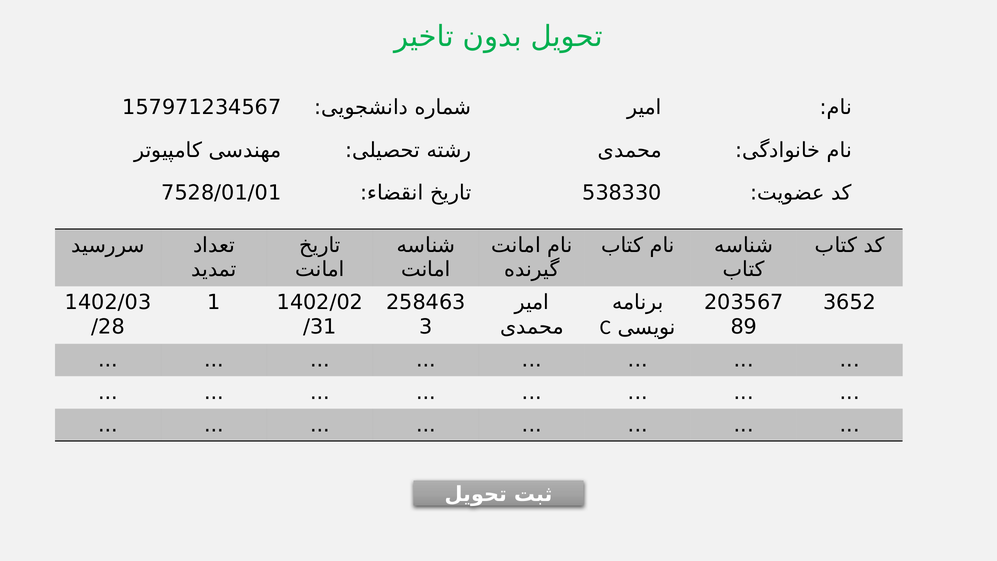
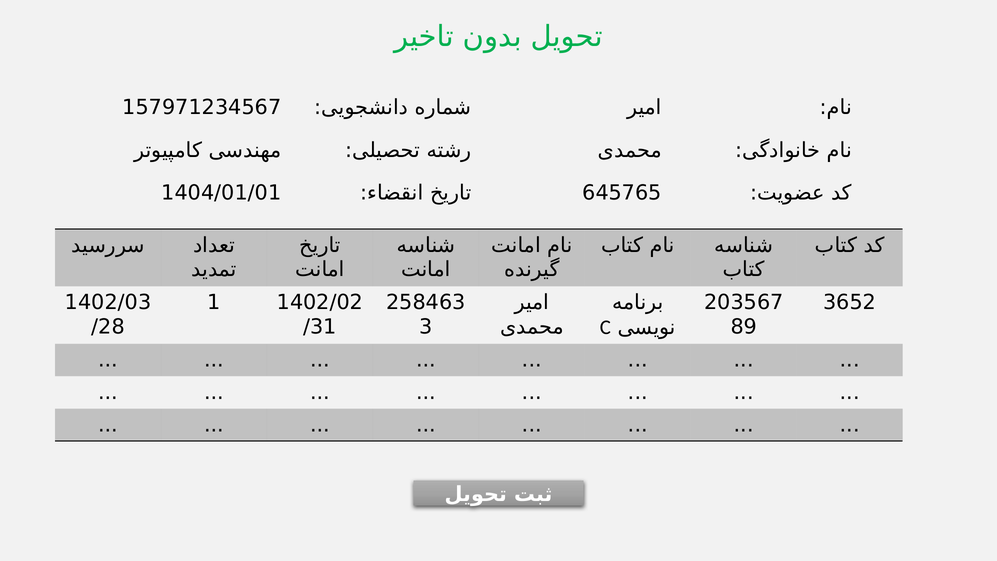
7528/01/01: 7528/01/01 -> 1404/01/01 (221, 193)
538330: 538330 -> 645765 (622, 193)
